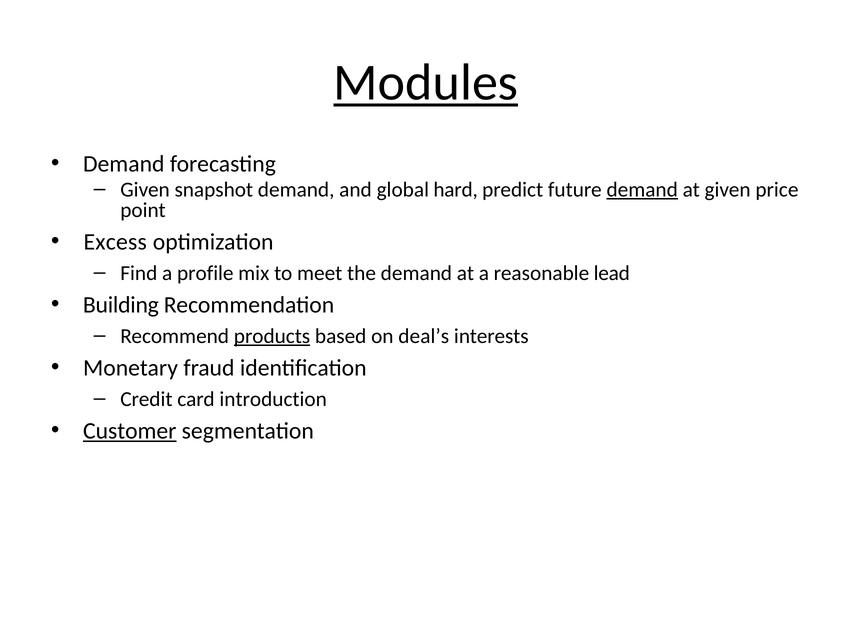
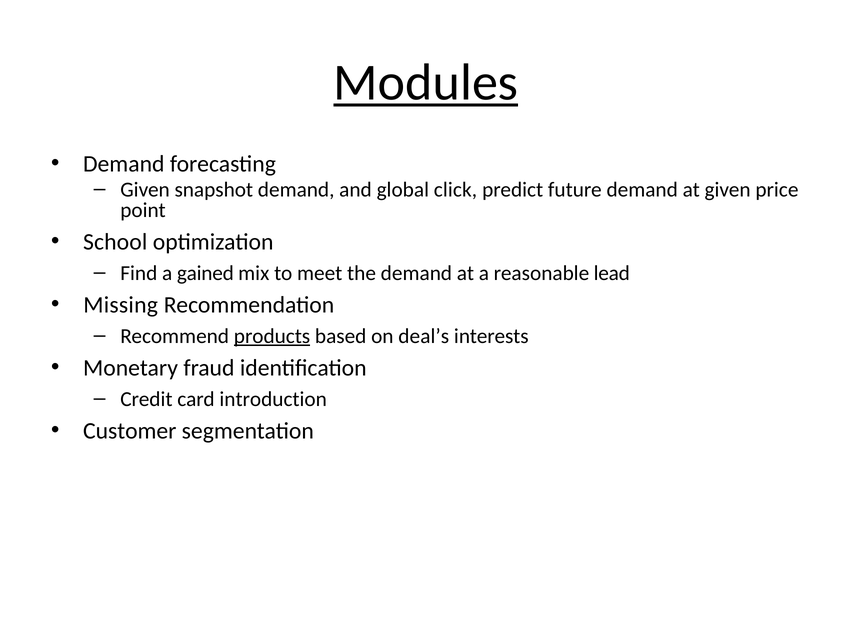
hard: hard -> click (455, 190)
demand underline: present -> none (642, 190)
Excess: Excess -> School (115, 242)
profile: profile -> gained (205, 273)
Building: Building -> Missing (121, 305)
Customer underline: present -> none (130, 431)
